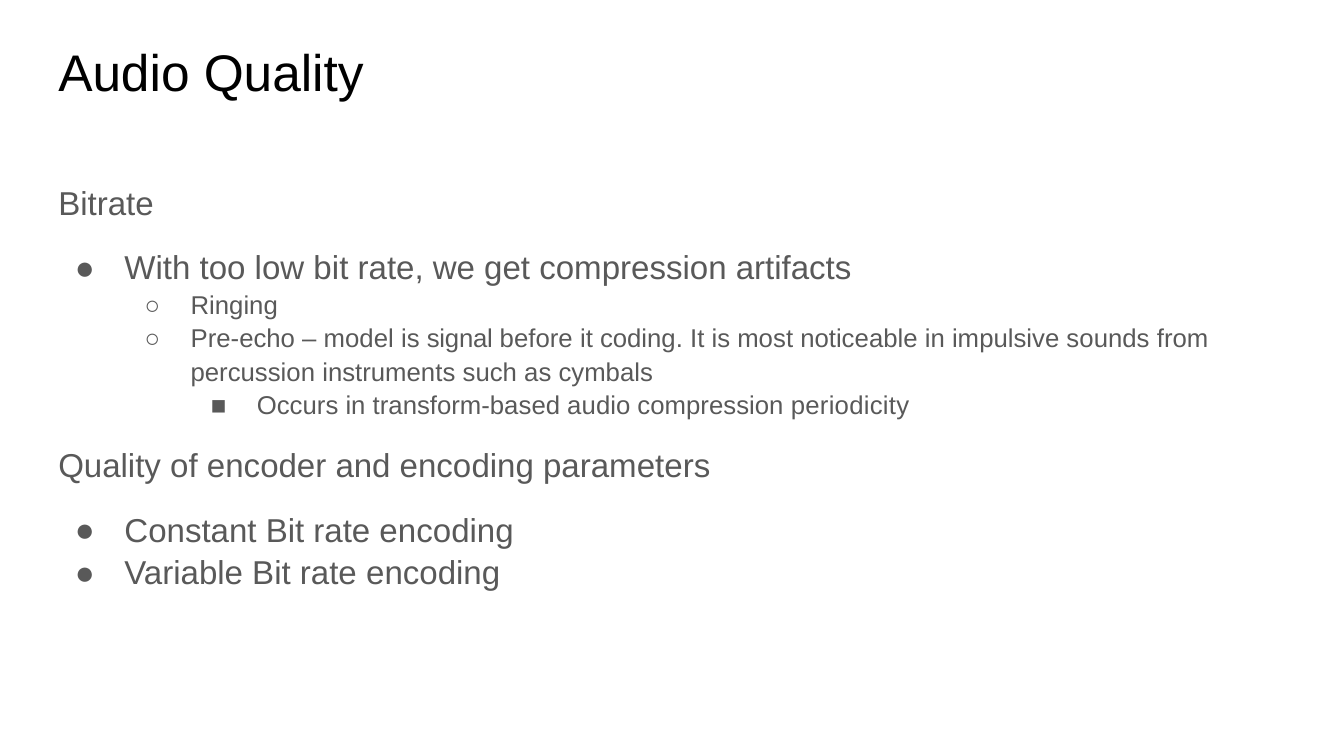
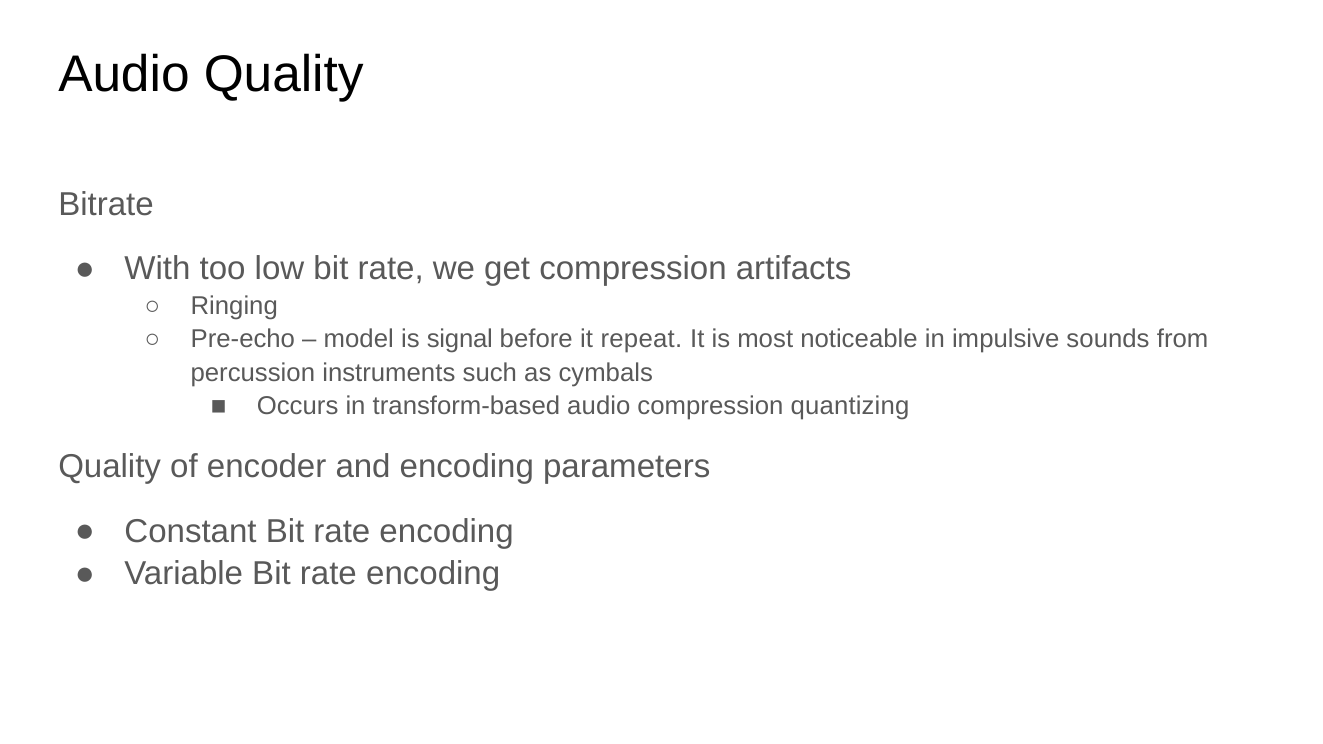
coding: coding -> repeat (641, 340)
periodicity: periodicity -> quantizing (850, 406)
